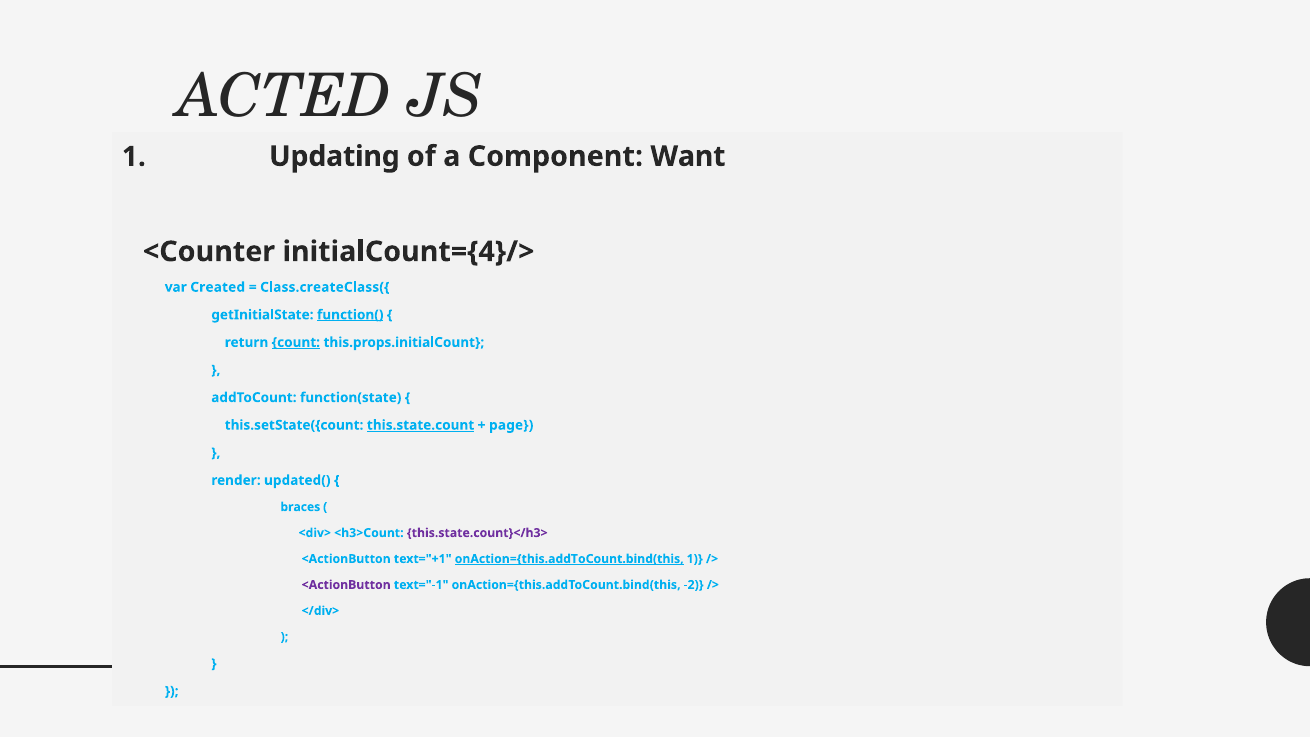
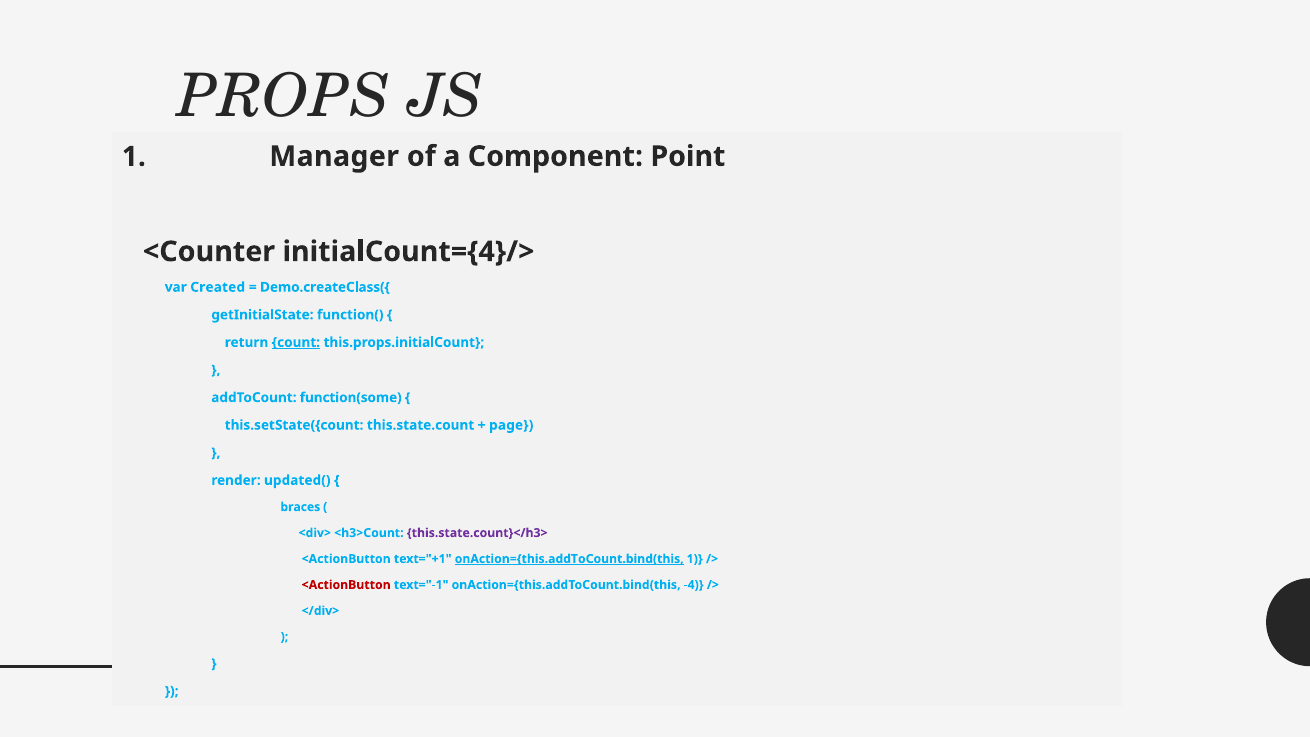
ACTED: ACTED -> PROPS (284, 97)
Updating: Updating -> Manager (334, 156)
Want: Want -> Point (688, 156)
Class.createClass({: Class.createClass({ -> Demo.createClass({ (325, 287)
function( underline: present -> none (350, 315)
function(state: function(state -> function(some (351, 397)
this.state.count underline: present -> none (421, 425)
<ActionButton colour: purple -> red (346, 585)
-2: -2 -> -4 (694, 585)
